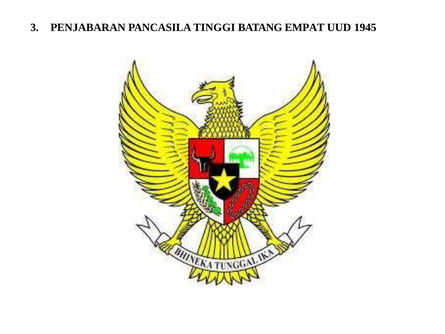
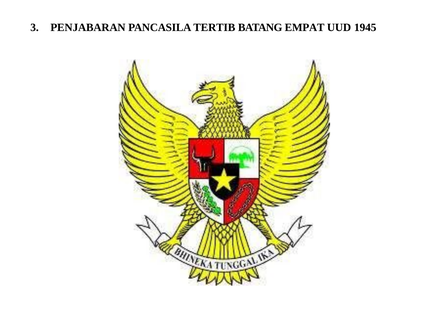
TINGGI: TINGGI -> TERTIB (214, 27)
